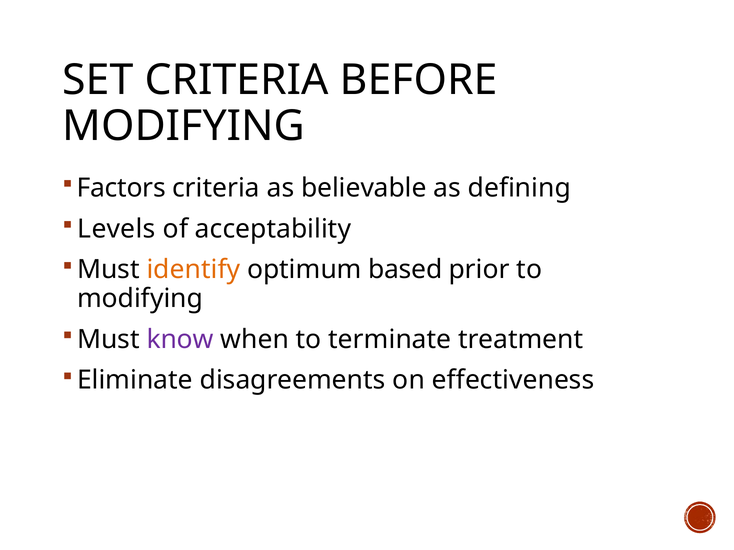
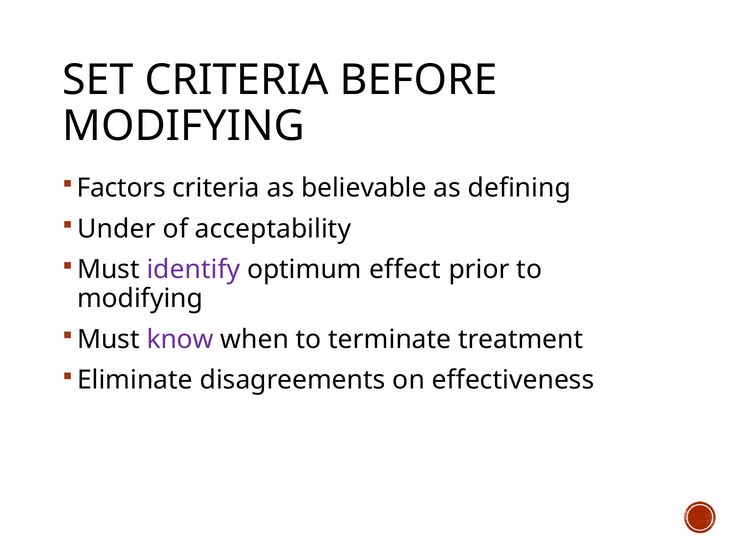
Levels: Levels -> Under (116, 229)
identify colour: orange -> purple (193, 270)
based: based -> effect (405, 270)
